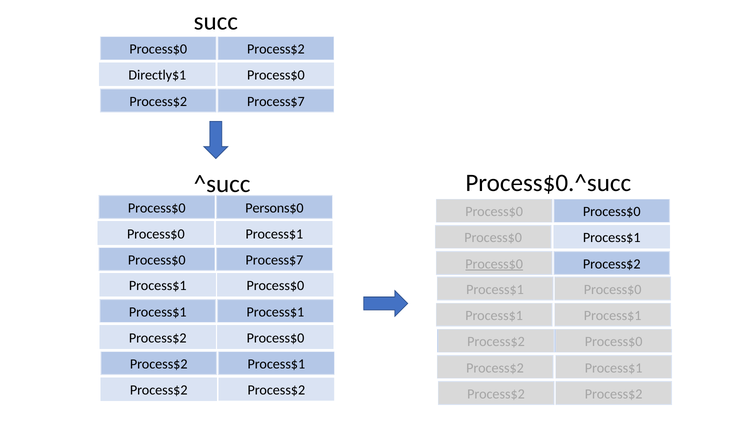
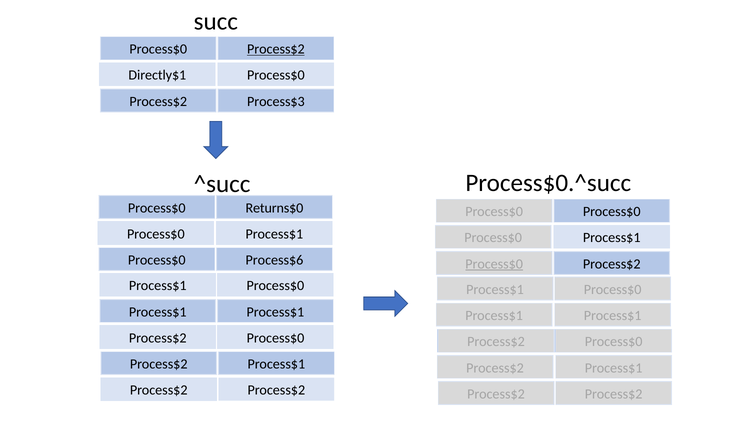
Process$2 underline: none -> present (276, 49)
Process$7: Process$7 -> Process$3 (276, 102)
Persons$0: Persons$0 -> Returns$0 (274, 208)
Process$7: Process$7 -> Process$6 (274, 261)
